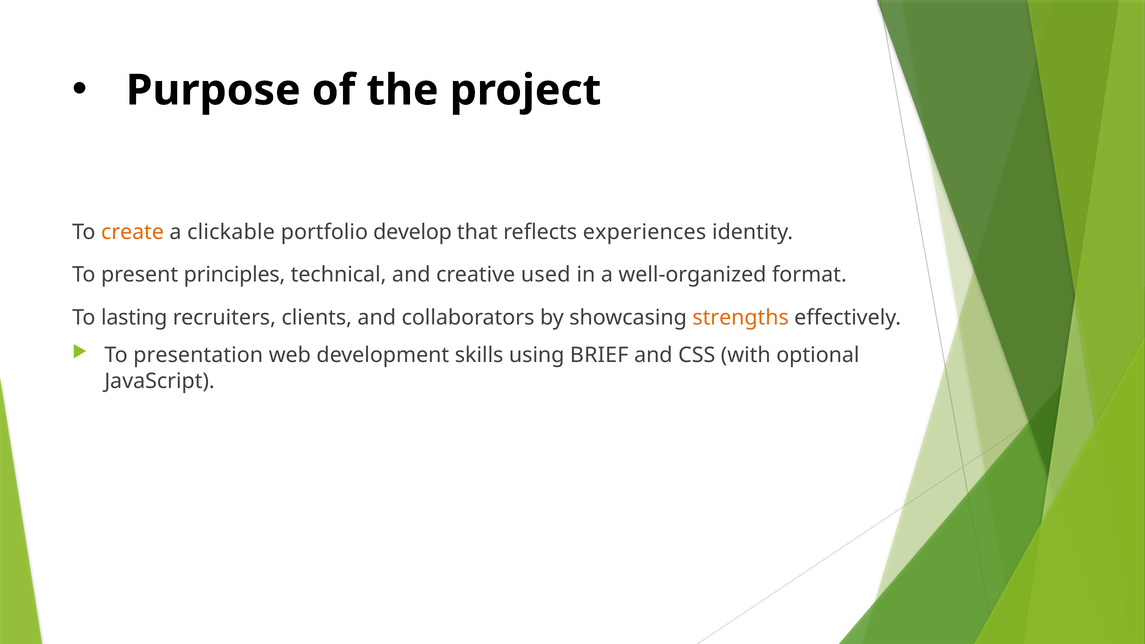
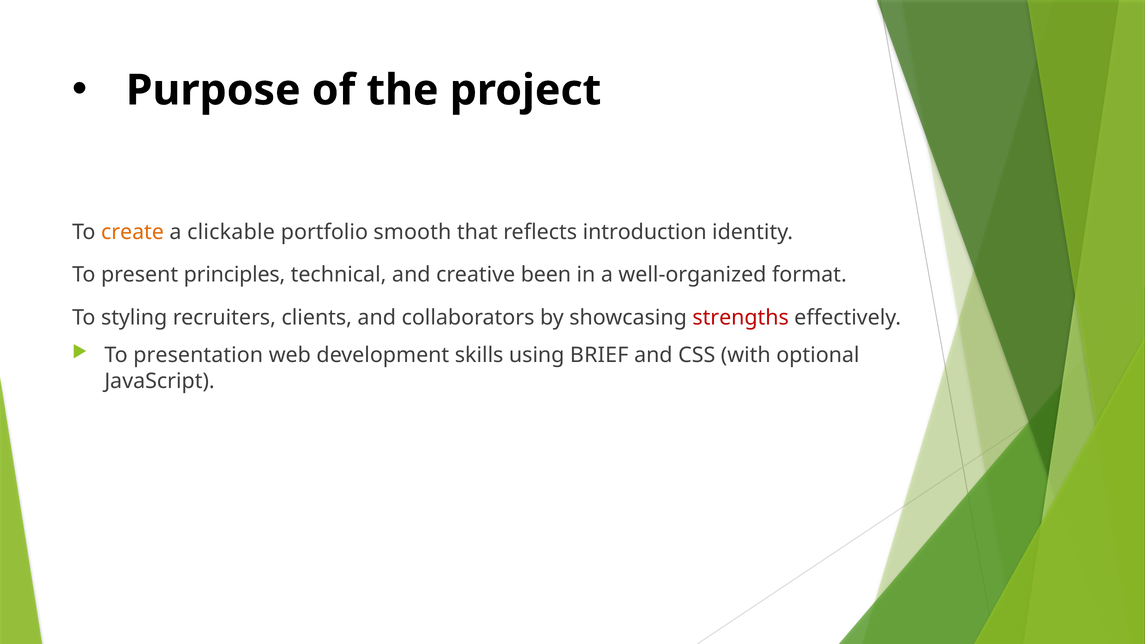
develop: develop -> smooth (412, 232)
experiences: experiences -> introduction (645, 232)
used: used -> been (546, 275)
lasting: lasting -> styling (134, 318)
strengths colour: orange -> red (741, 318)
